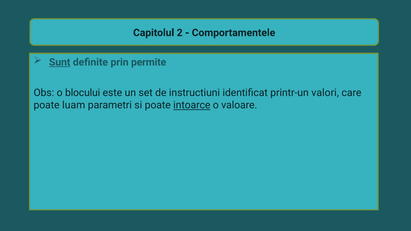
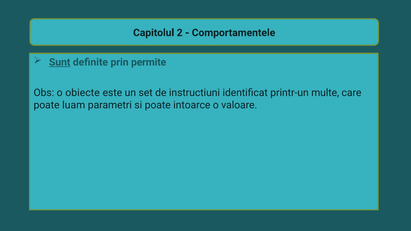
blocului: blocului -> obiecte (83, 93)
valori: valori -> multe (325, 93)
intoarce underline: present -> none (192, 105)
